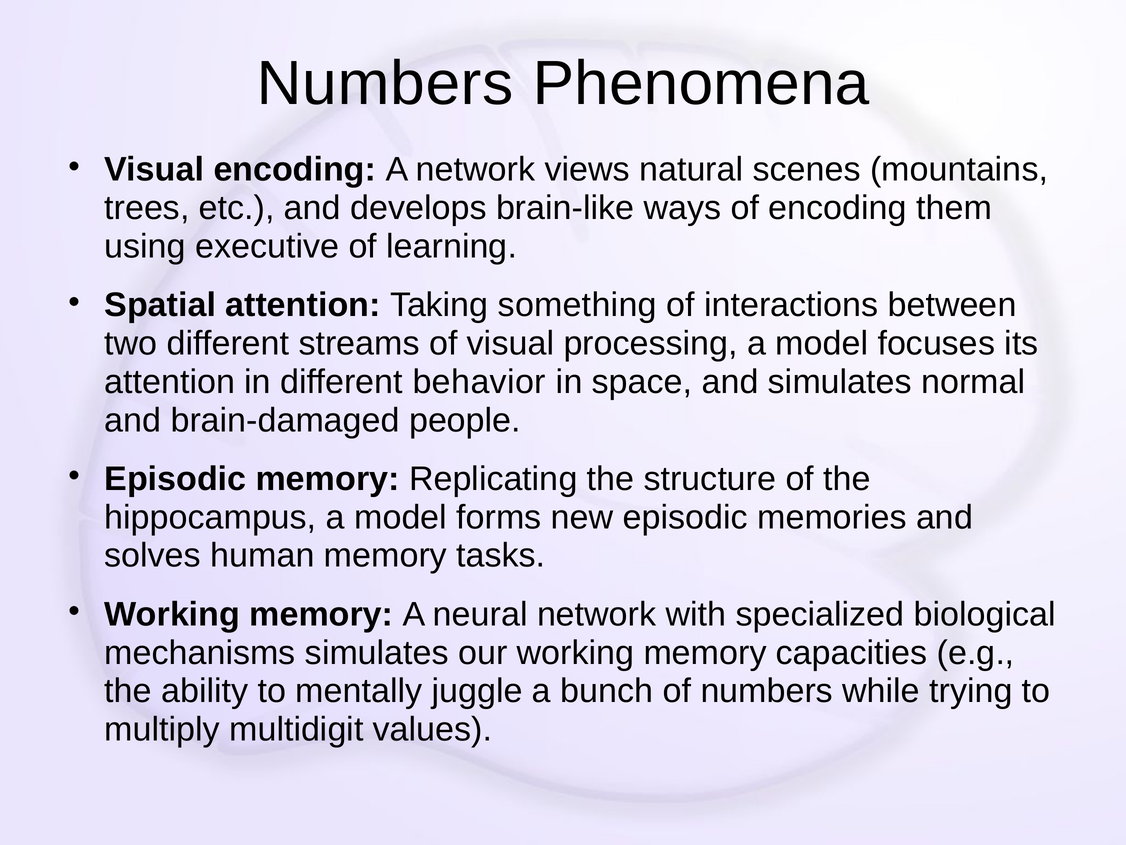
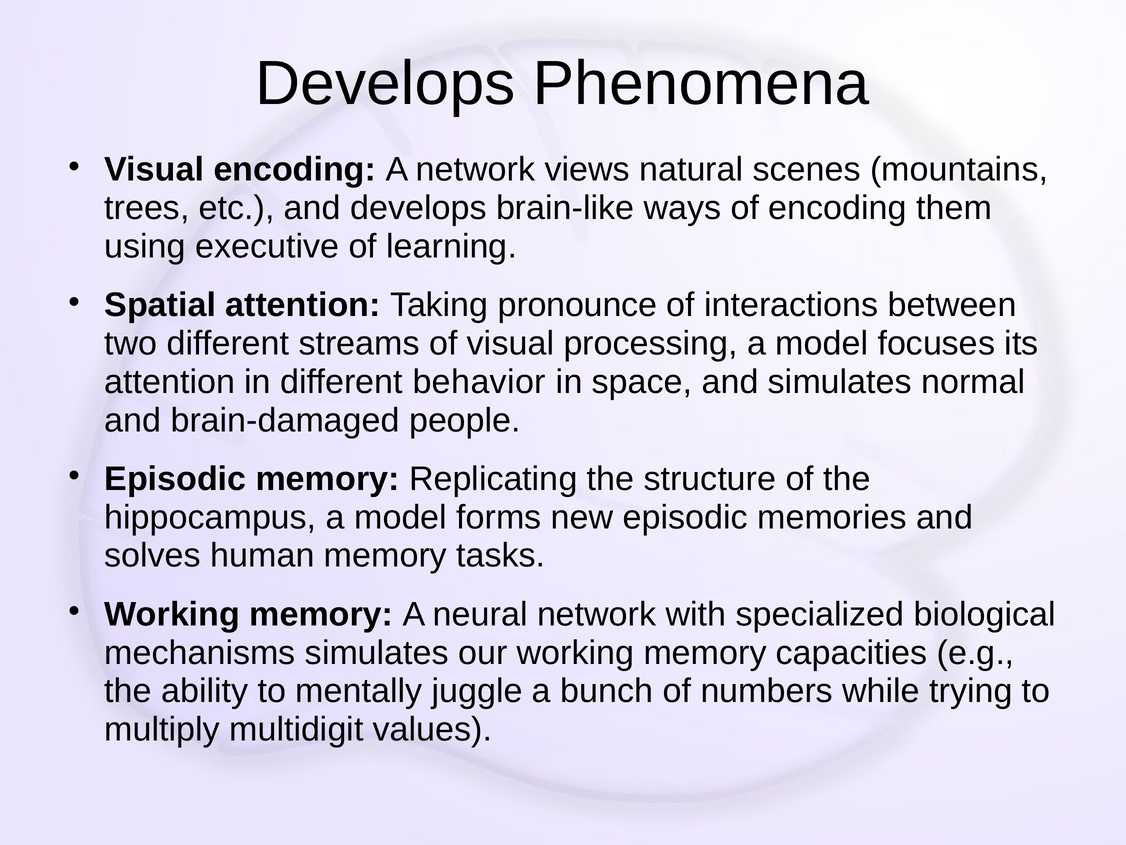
Numbers: Numbers -> Develops (385, 84)
something: something -> pronounce (577, 305)
